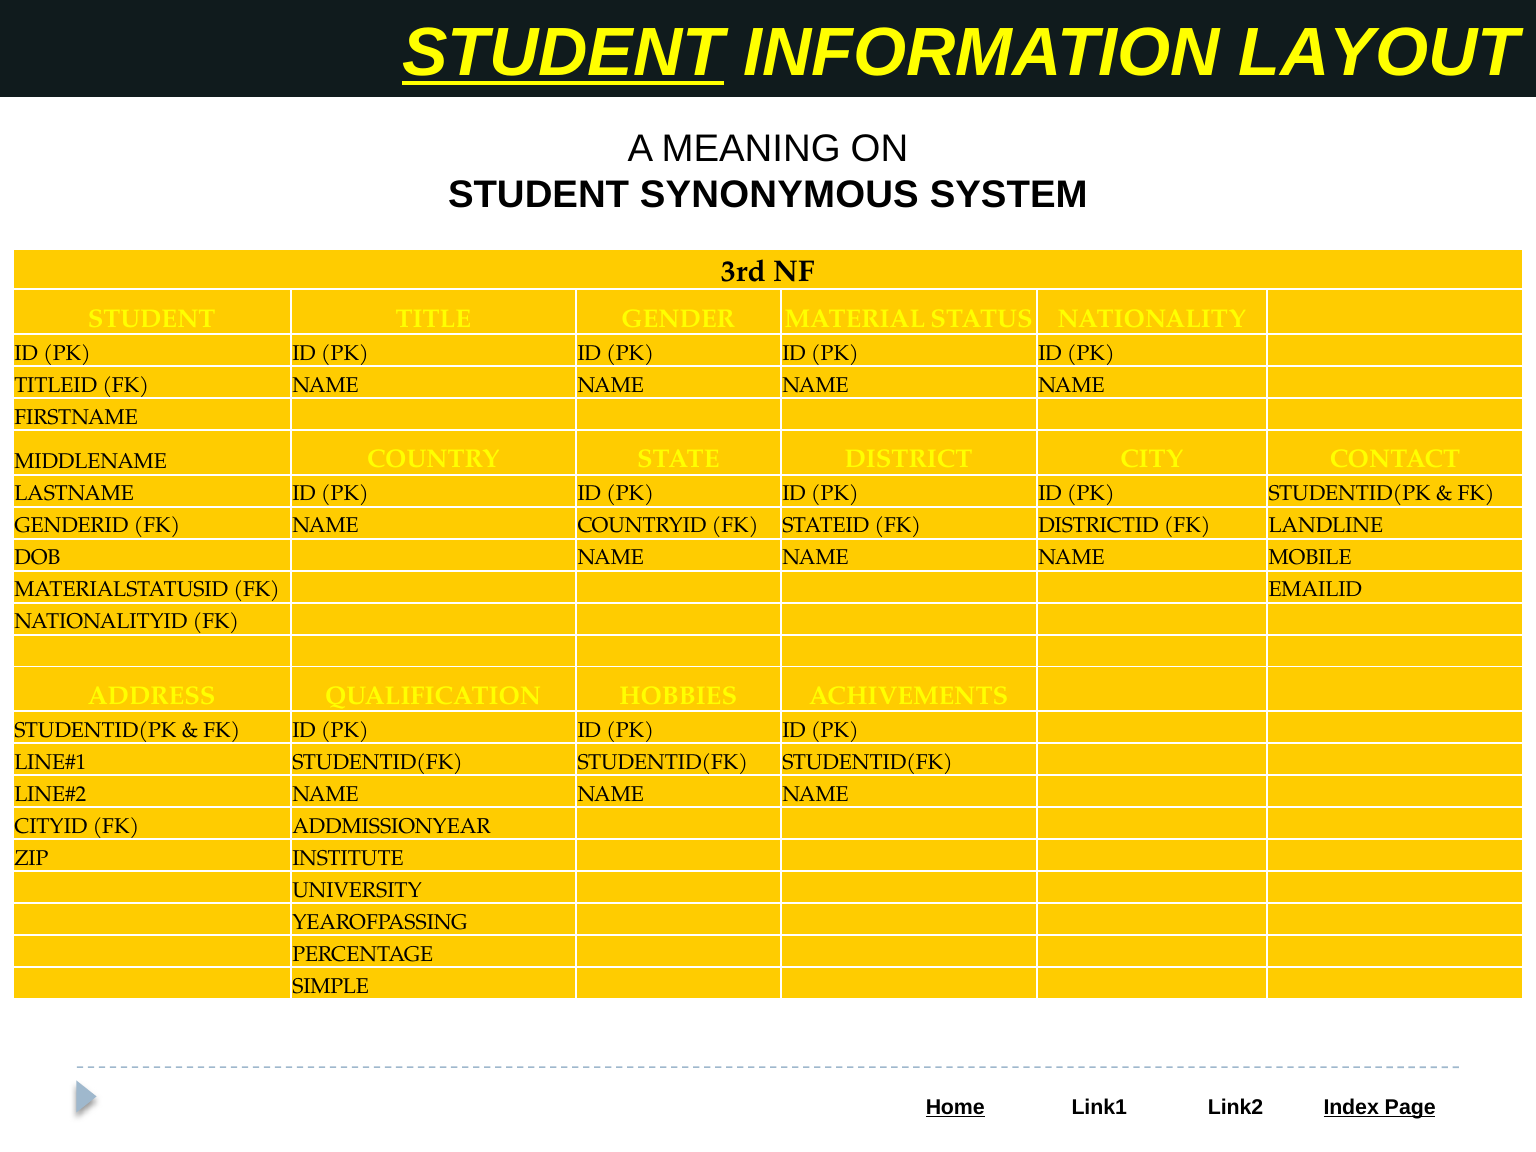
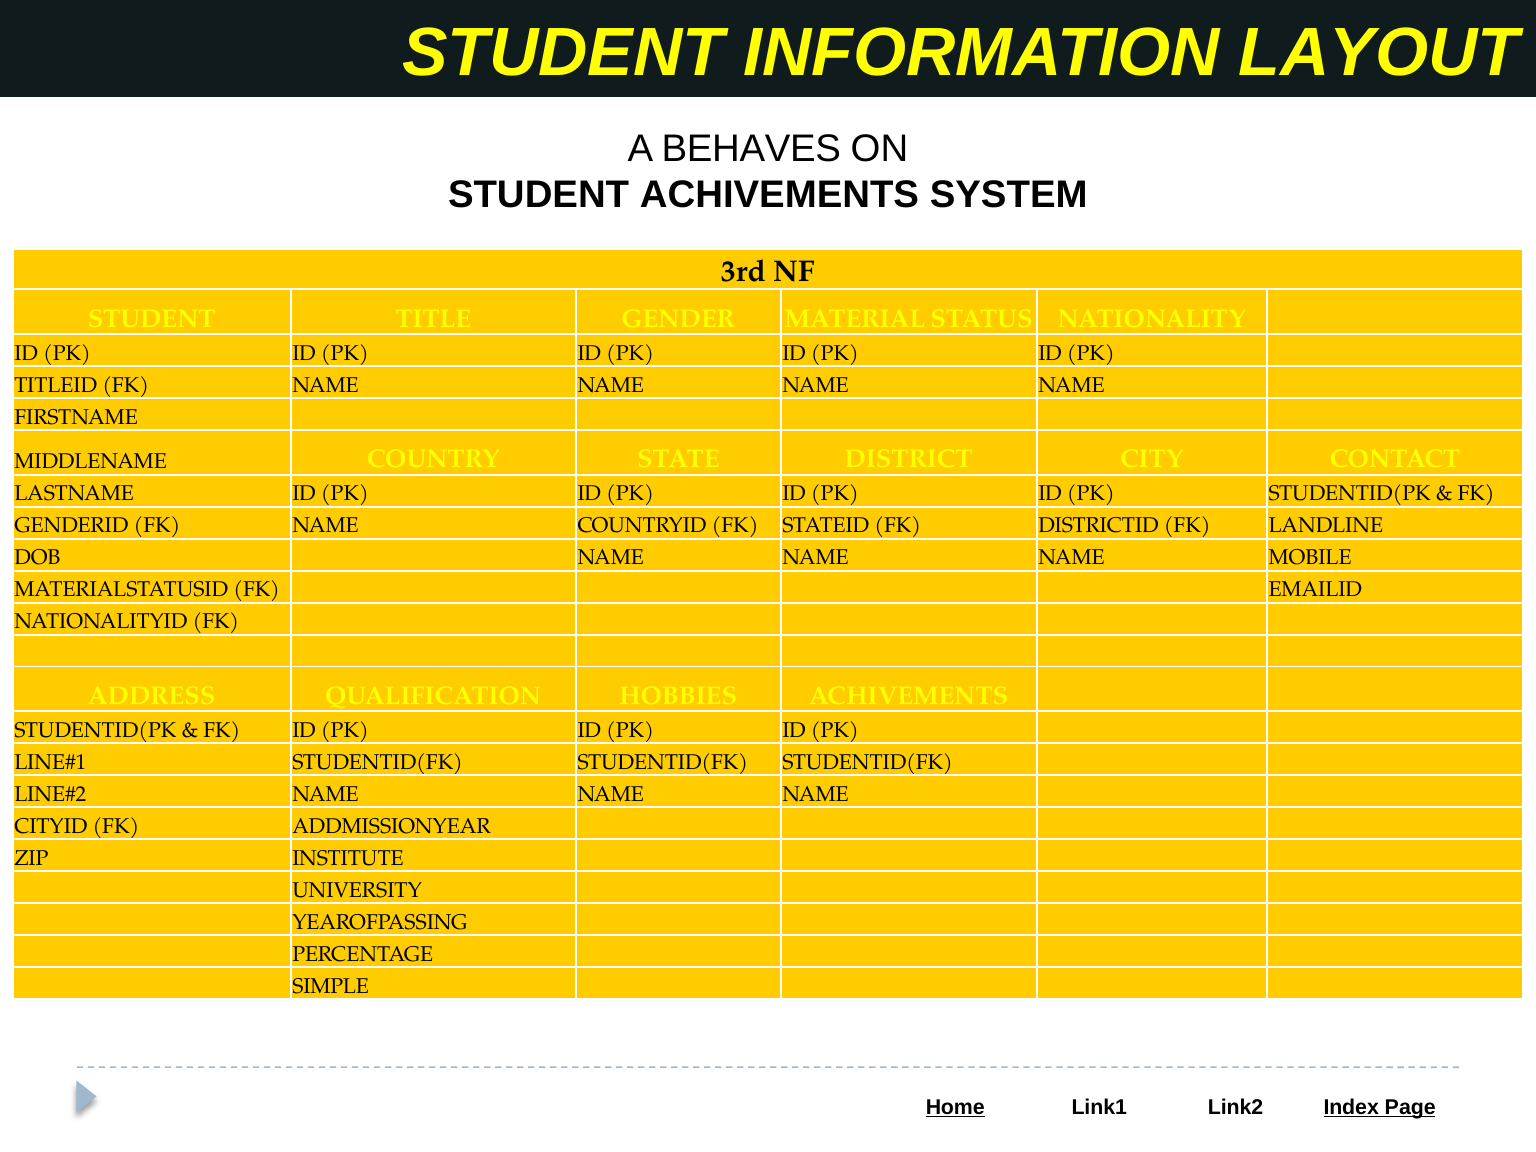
STUDENT underline: present -> none (563, 53)
MEANING: MEANING -> BEHAVES (751, 148)
STUDENT SYNONYMOUS: SYNONYMOUS -> ACHIVEMENTS (779, 195)
